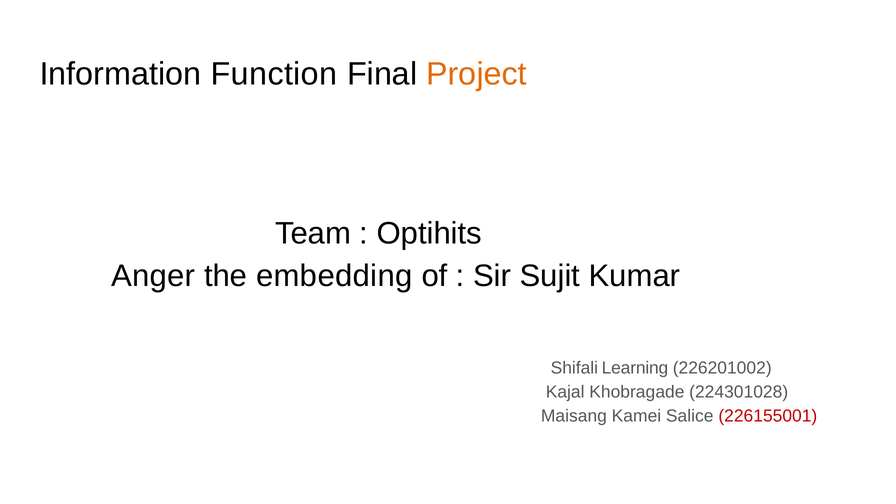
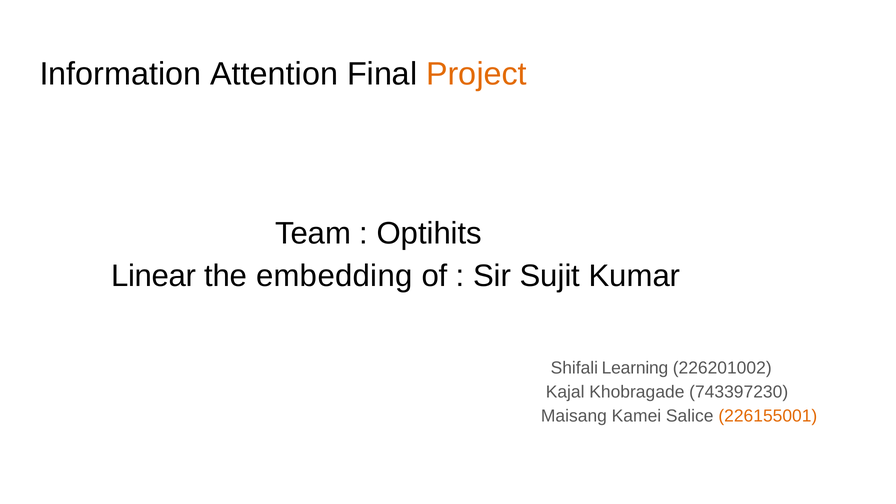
Function: Function -> Attention (274, 74)
Anger: Anger -> Linear (153, 276)
224301028: 224301028 -> 743397230 (739, 392)
226155001 colour: red -> orange (768, 416)
